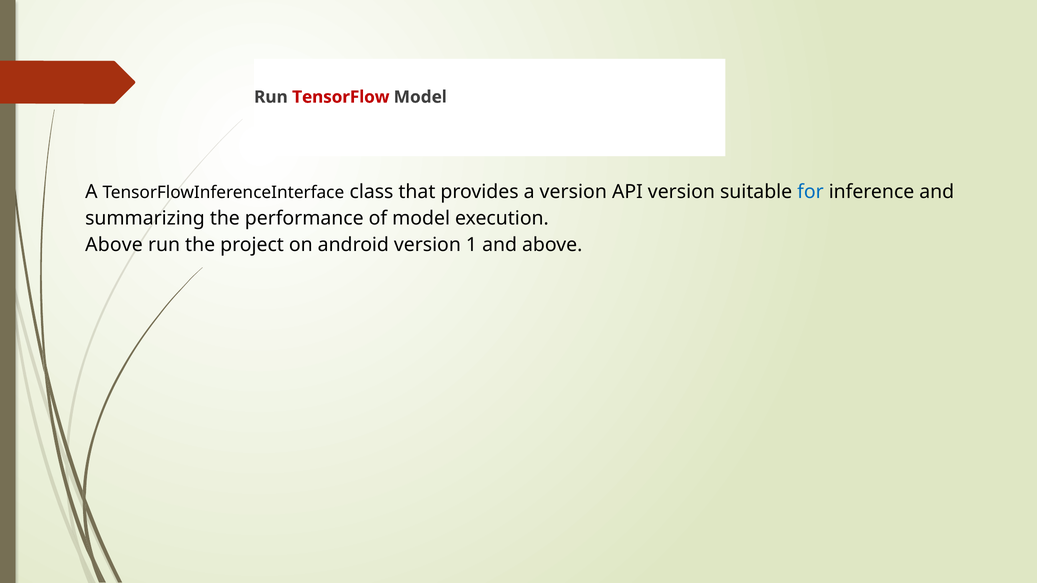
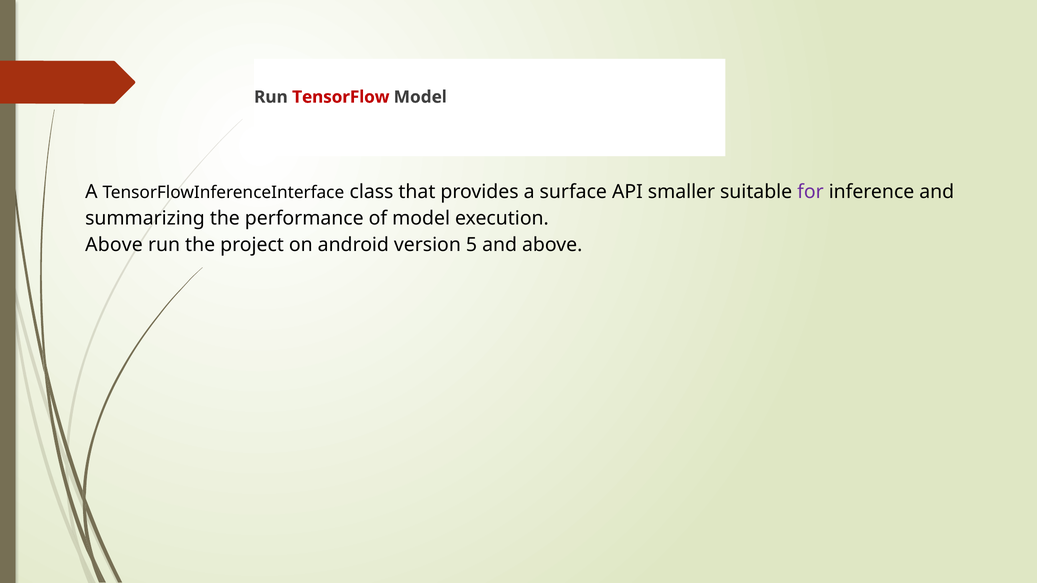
a version: version -> surface (573, 192)
API version: version -> smaller (681, 192)
for colour: blue -> purple (810, 192)
1: 1 -> 5 (472, 245)
